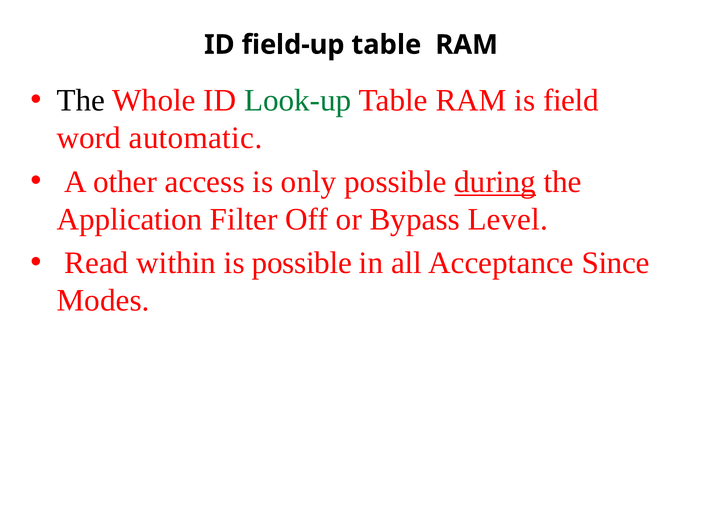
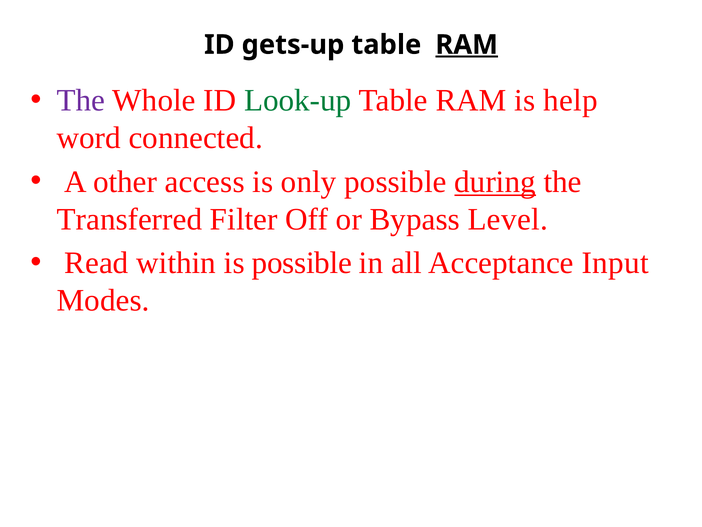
field-up: field-up -> gets-up (293, 45)
RAM underline: none -> present (467, 45)
The colour: black -> purple (81, 100)
field: field -> help (571, 100)
automatic: automatic -> connected (196, 138)
Application: Application -> Transferred (129, 219)
Since: Since -> Input (615, 263)
